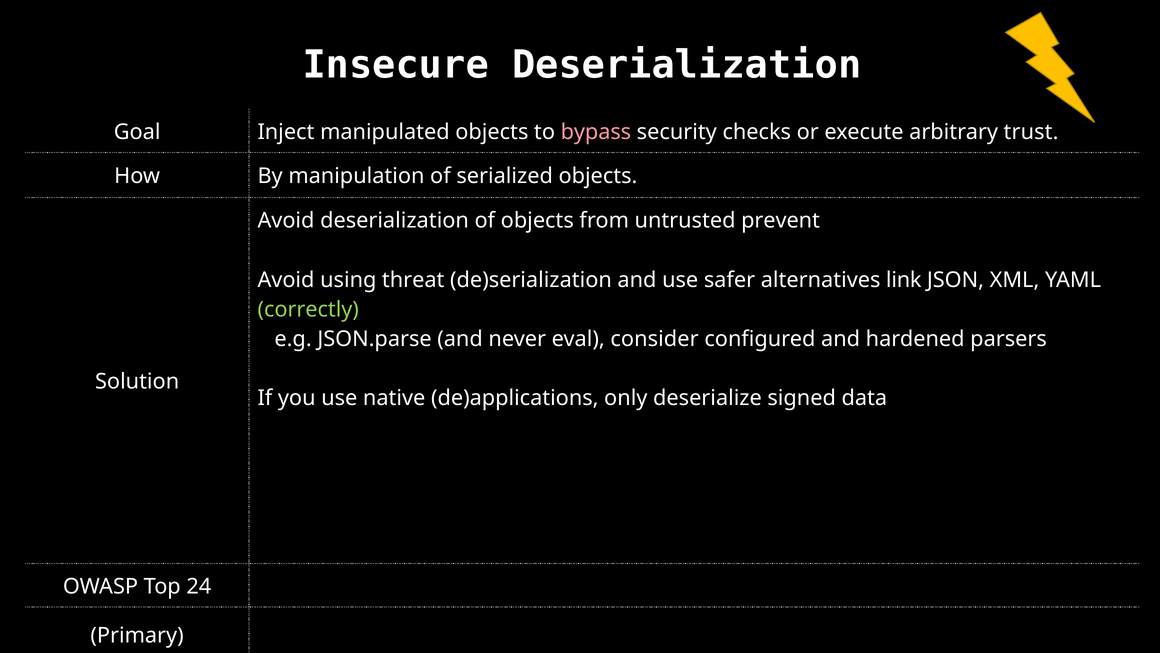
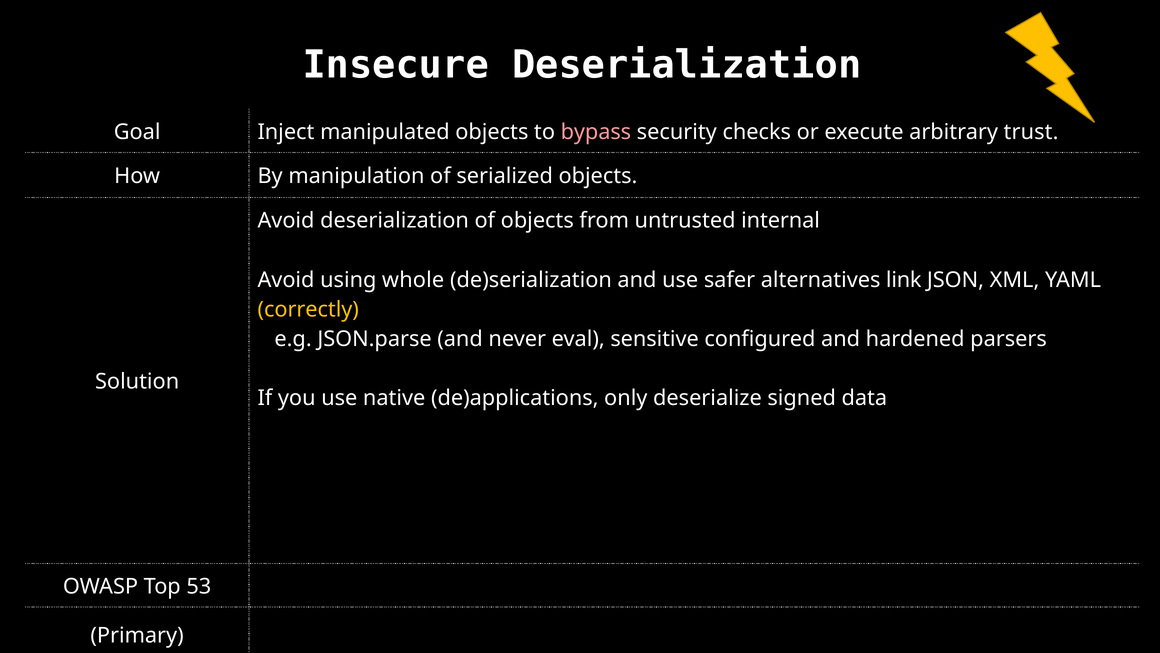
prevent: prevent -> internal (781, 220)
threat: threat -> whole (413, 280)
correctly colour: light green -> yellow (308, 309)
consider: consider -> sensitive (655, 339)
24: 24 -> 53 (199, 586)
